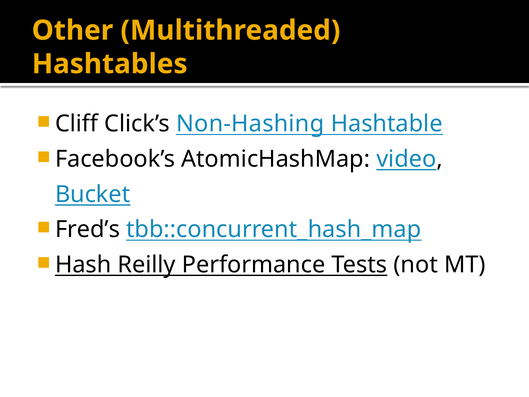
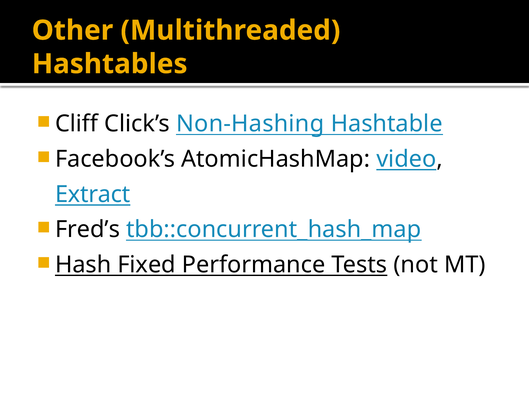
Bucket: Bucket -> Extract (93, 194)
Reilly: Reilly -> Fixed (147, 265)
